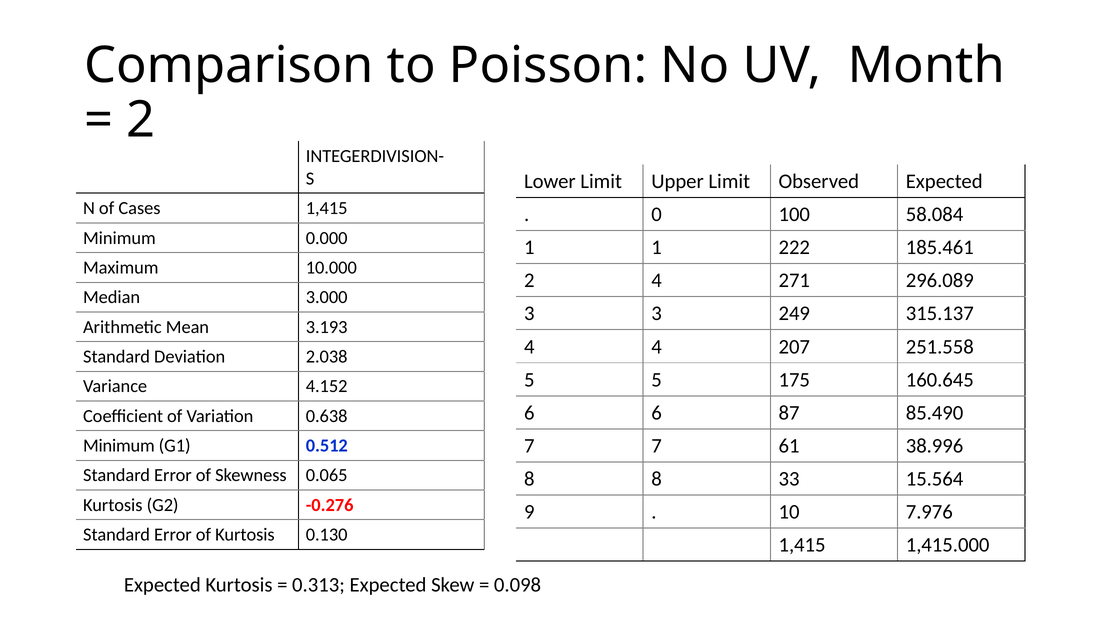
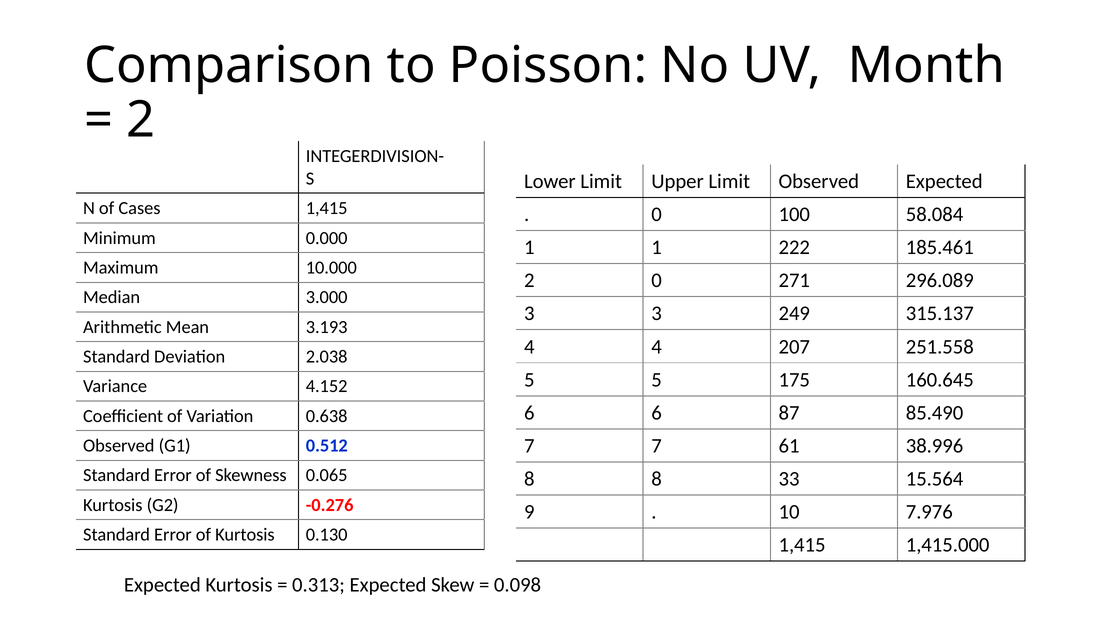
2 4: 4 -> 0 (657, 280)
Minimum: Minimum -> Observed (119, 445)
